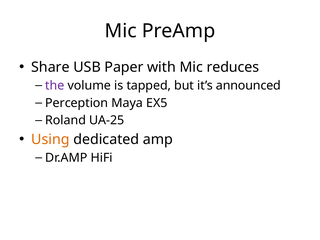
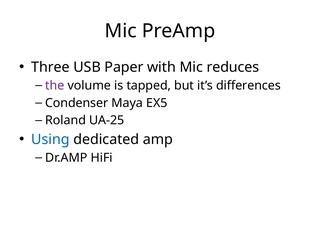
Share: Share -> Three (50, 67)
announced: announced -> differences (248, 86)
Perception: Perception -> Condenser (77, 103)
Using colour: orange -> blue (50, 139)
